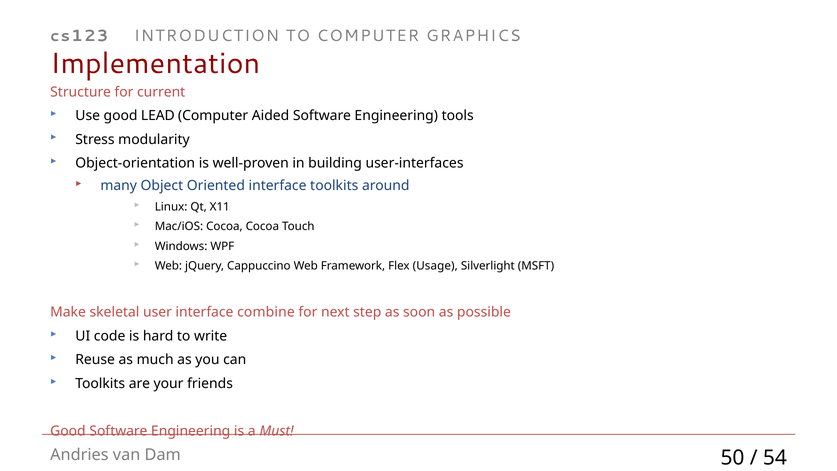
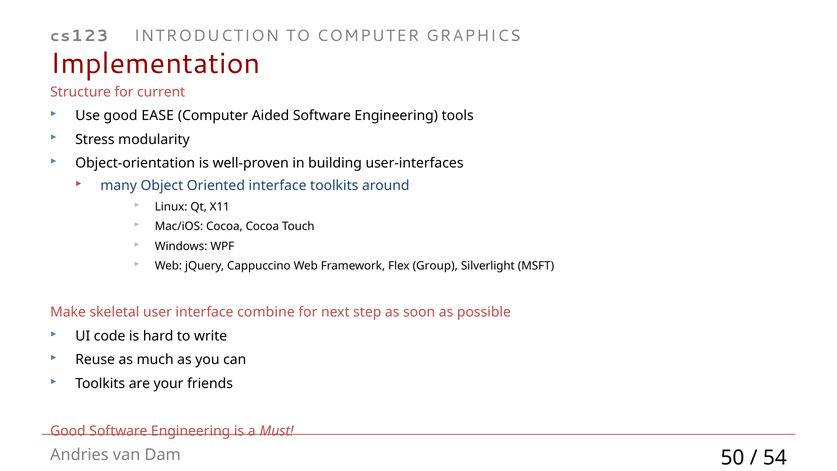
LEAD: LEAD -> EASE (158, 116)
Usage: Usage -> Group (435, 266)
